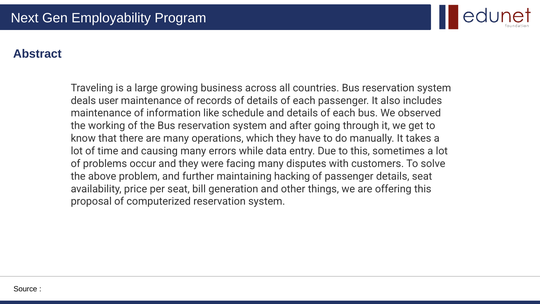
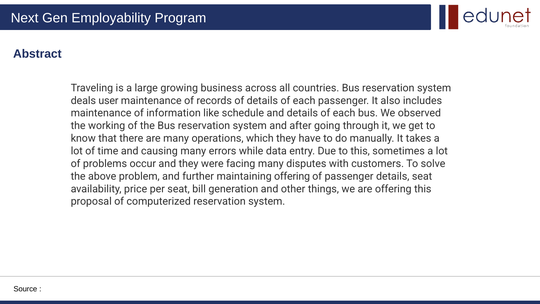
maintaining hacking: hacking -> offering (292, 176)
